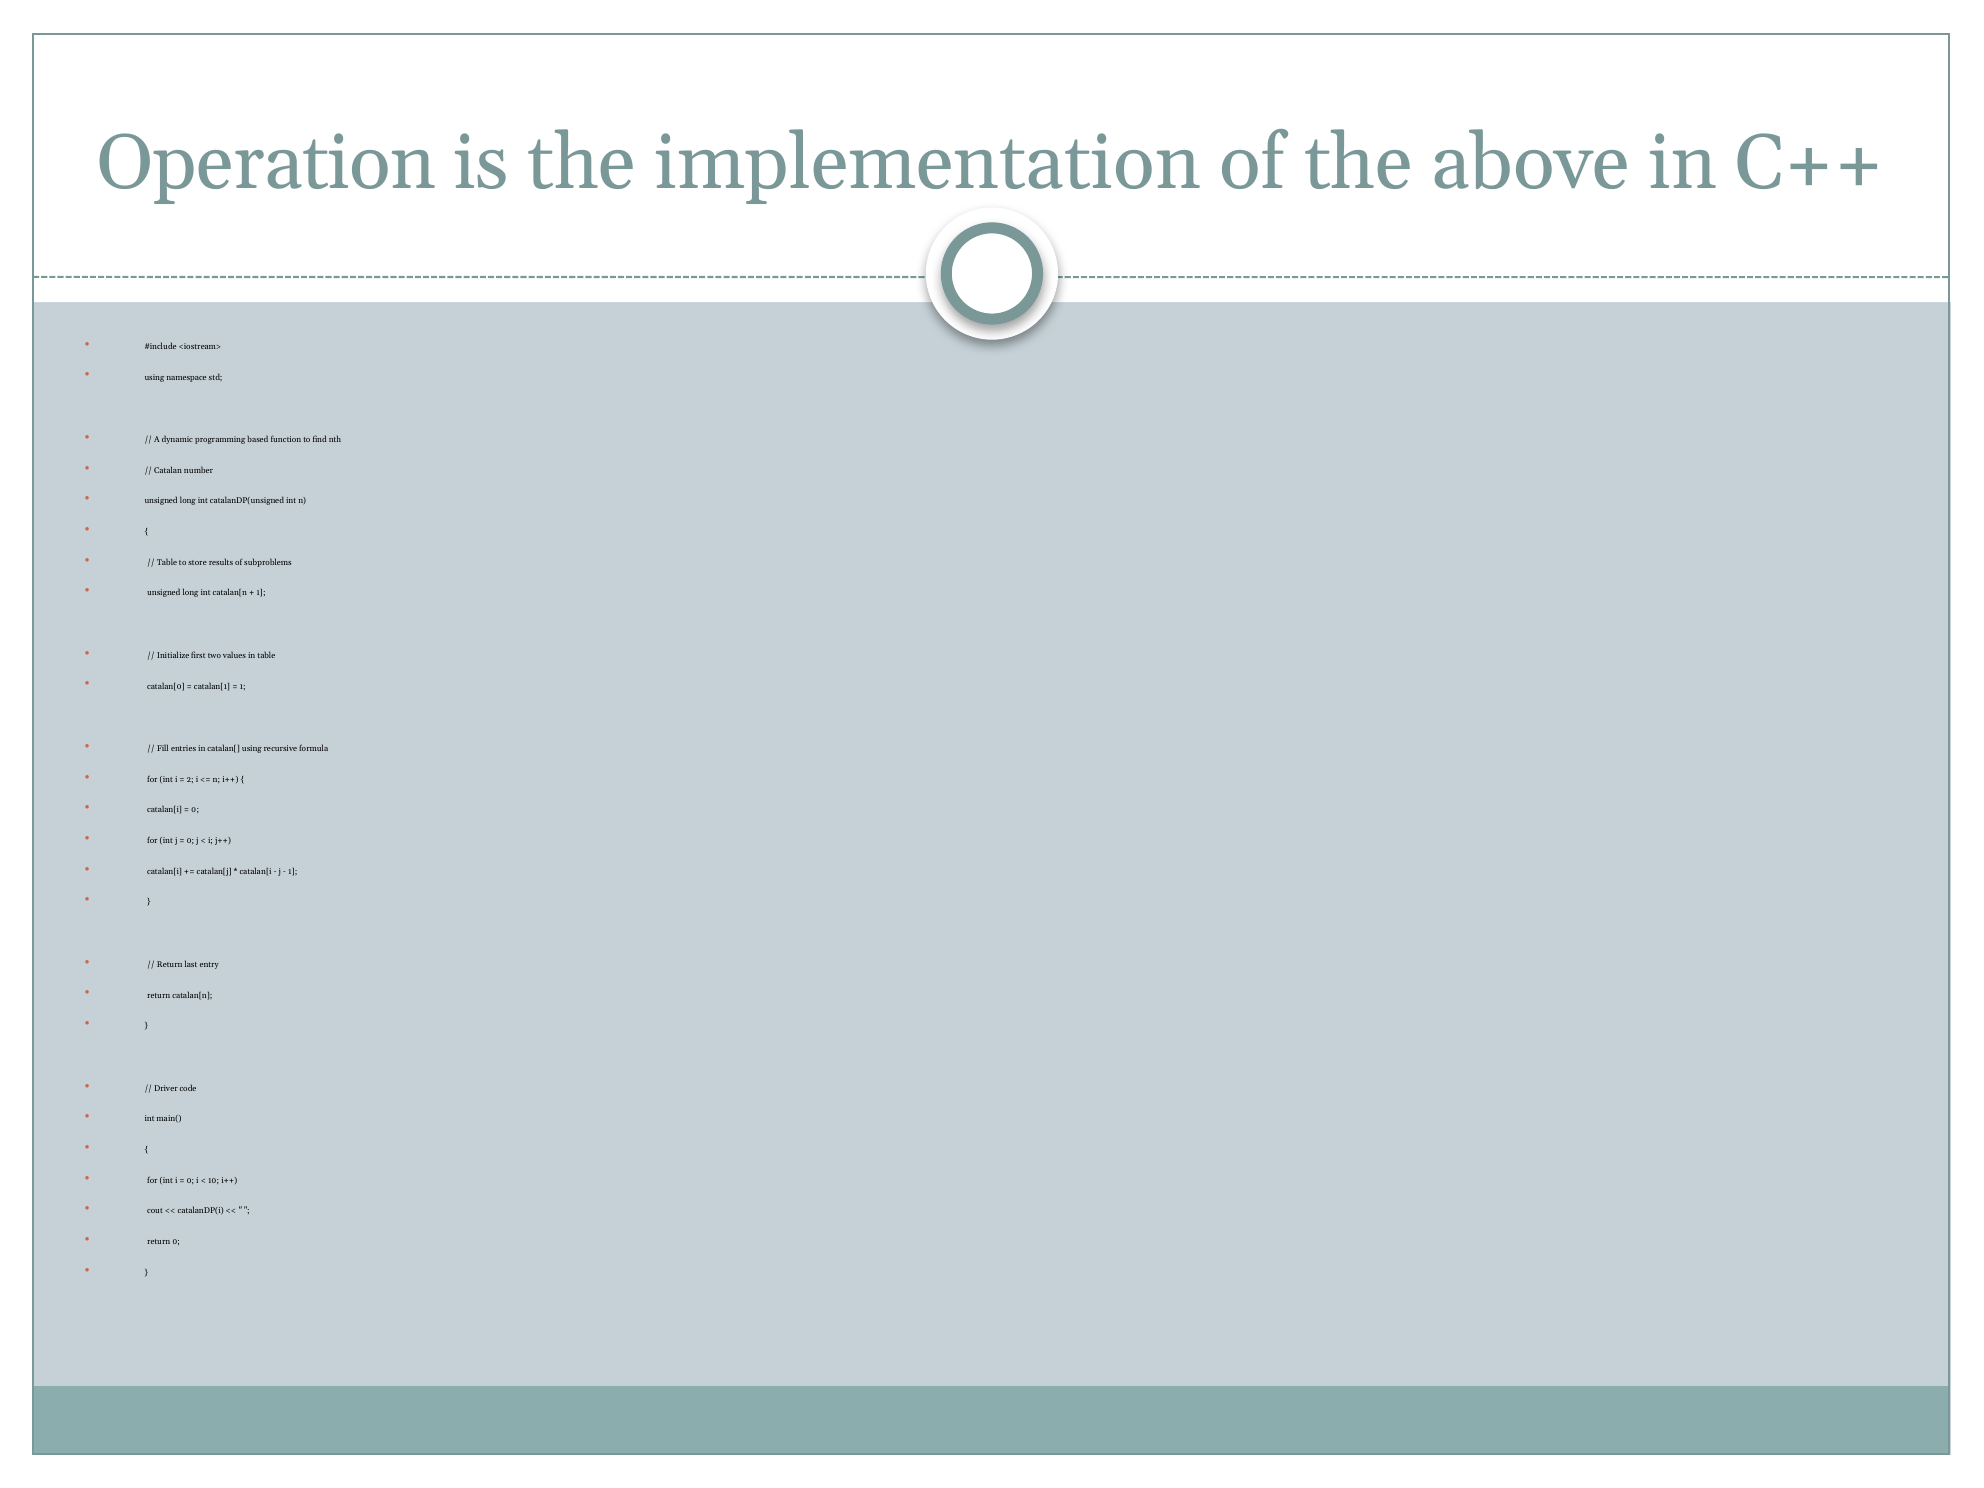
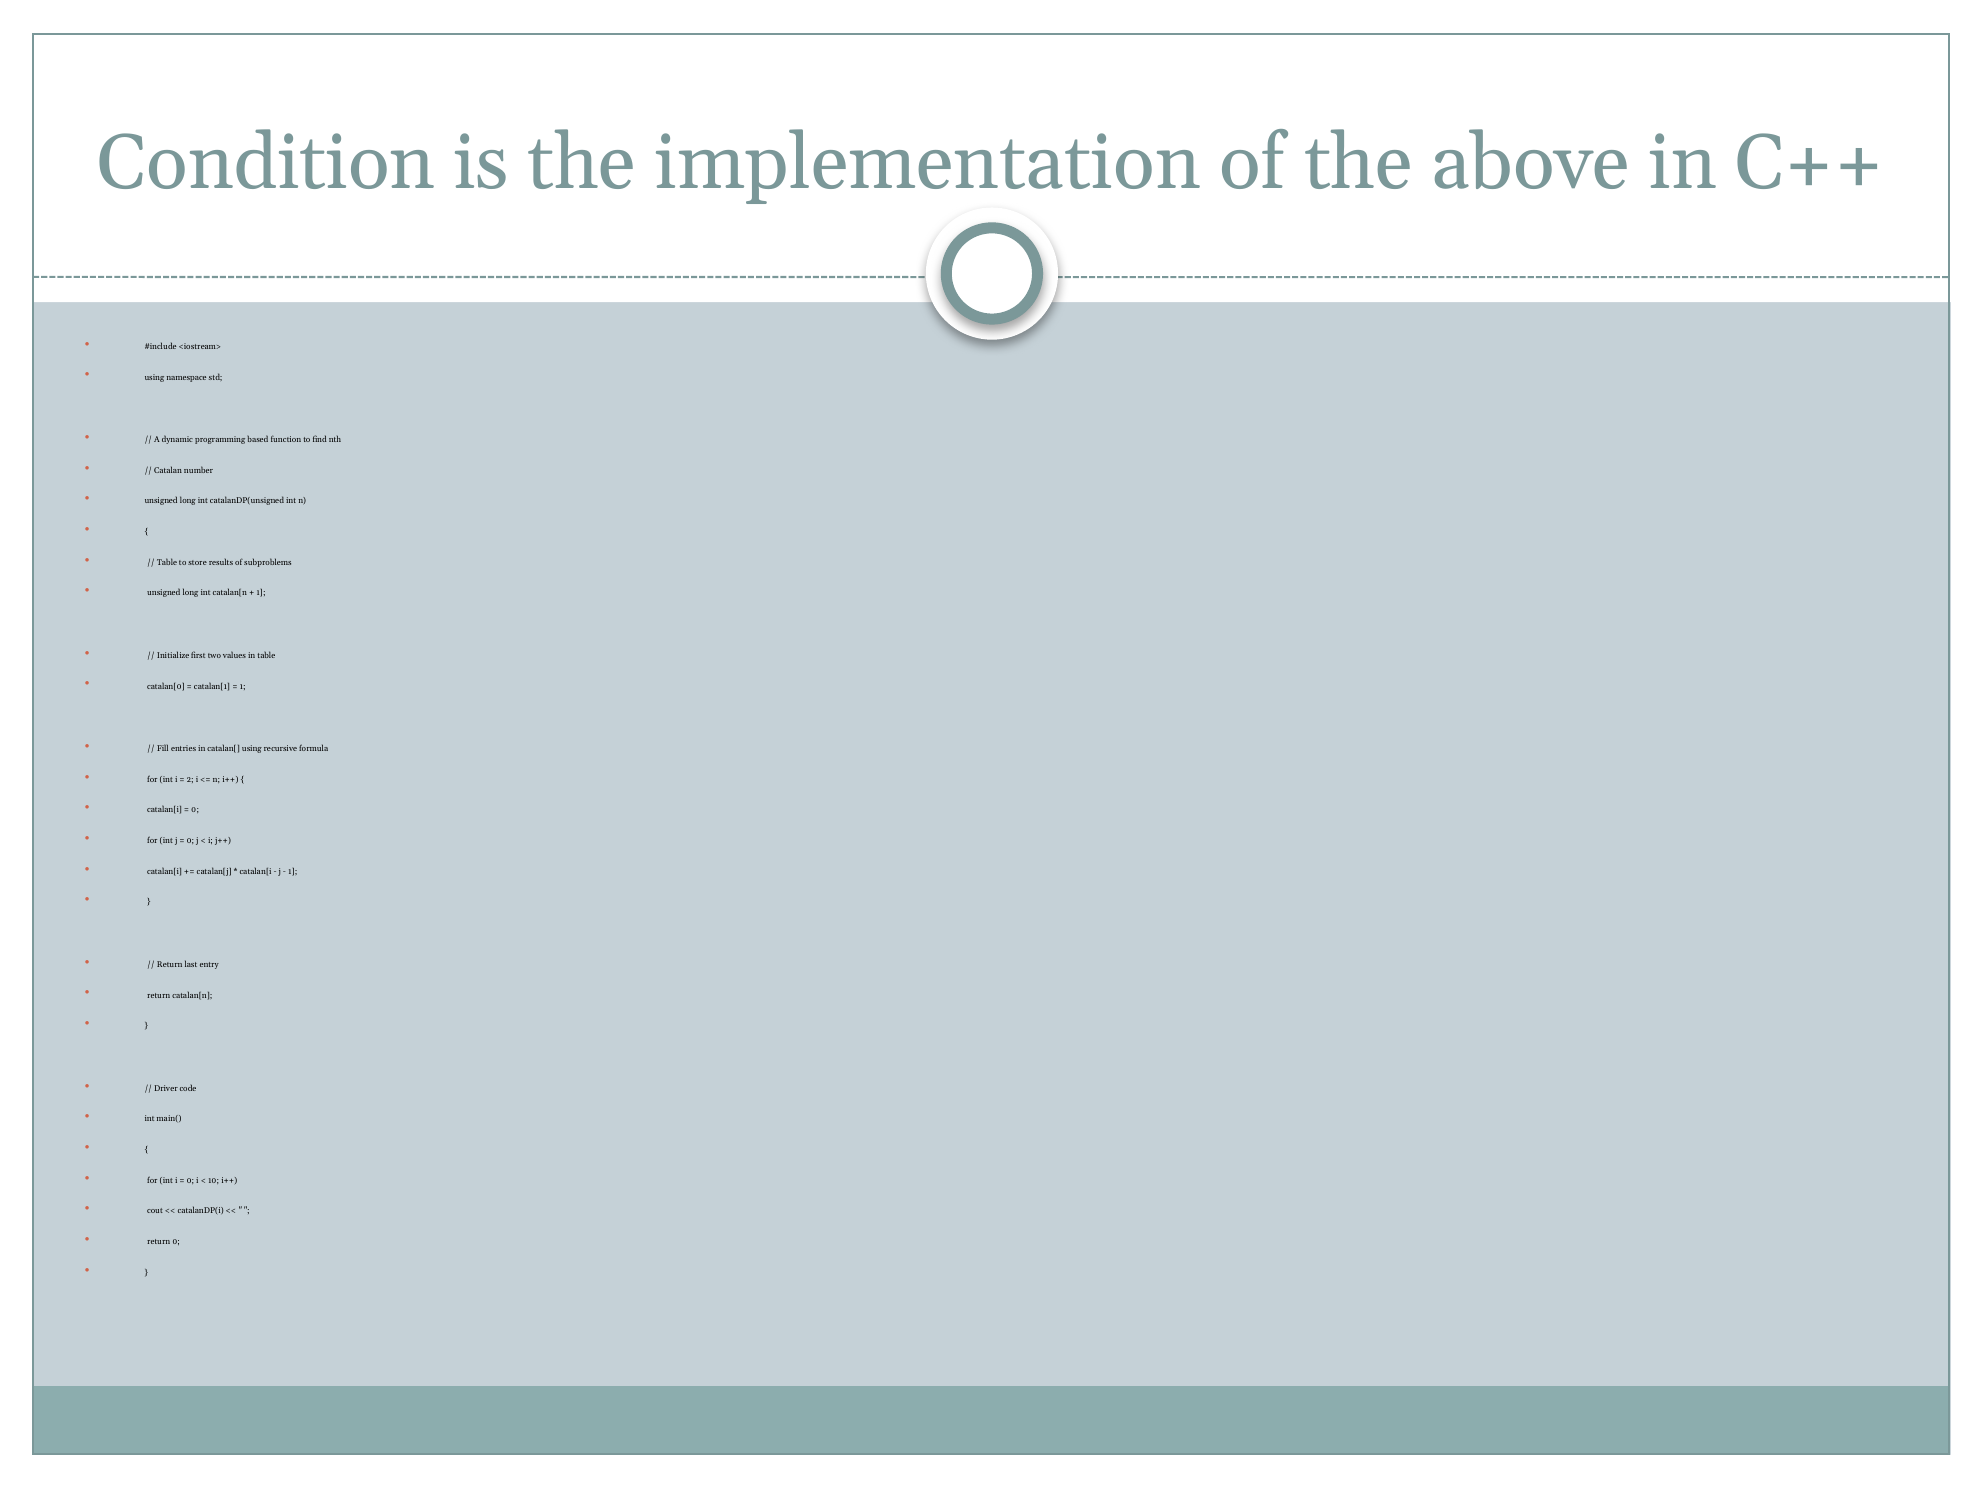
Operation: Operation -> Condition (266, 163)
